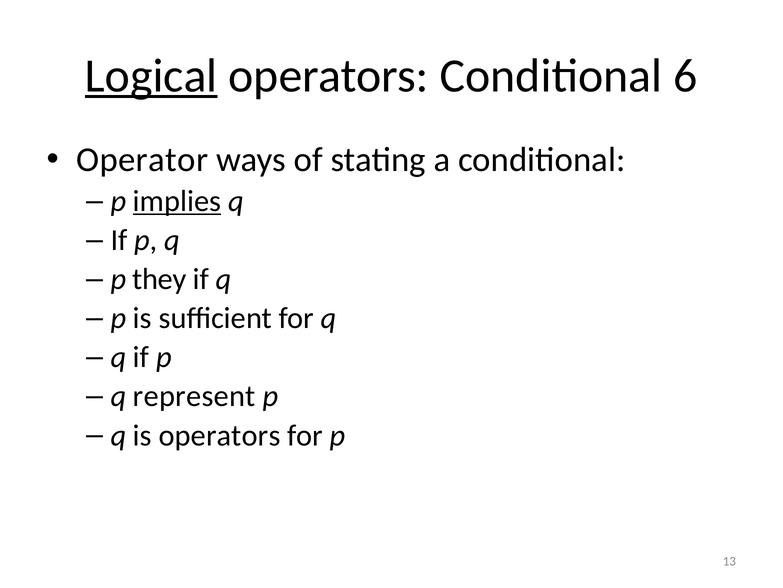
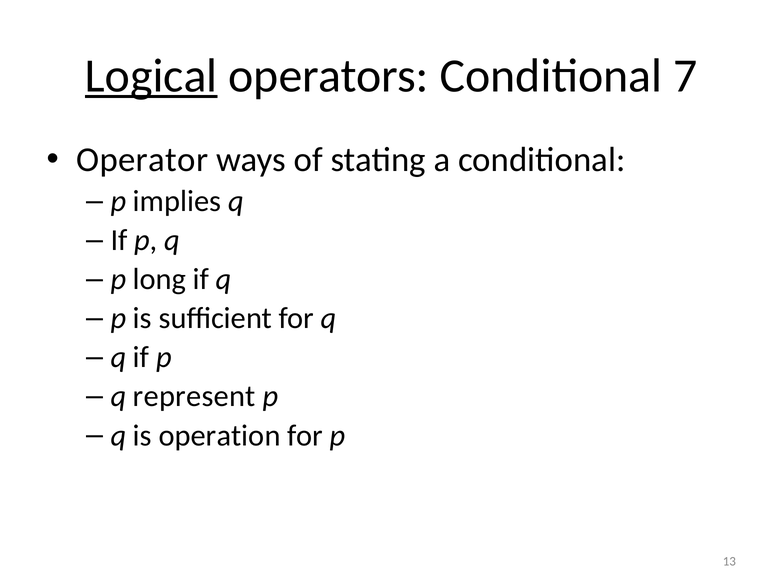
6: 6 -> 7 (685, 76)
implies underline: present -> none (177, 201)
they: they -> long (159, 279)
is operators: operators -> operation (220, 435)
